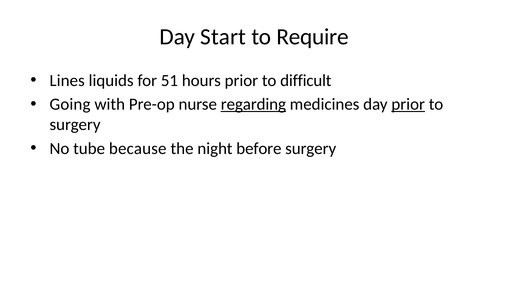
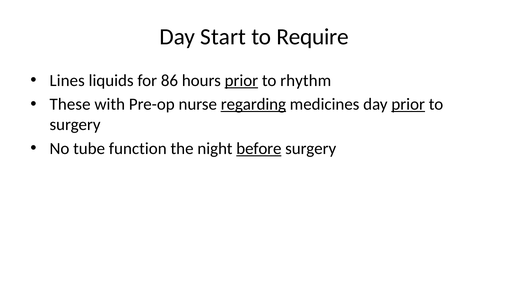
51: 51 -> 86 (169, 81)
prior underline: none -> present (241, 81)
difficult: difficult -> rhythm (306, 81)
Going: Going -> These (70, 104)
because: because -> function (138, 148)
before underline: none -> present (259, 148)
